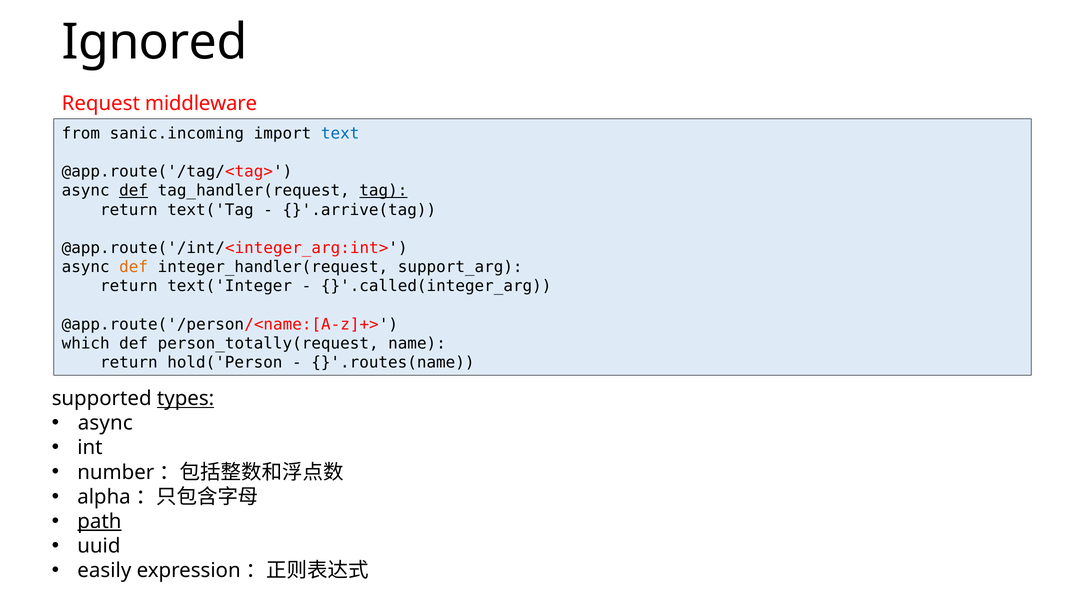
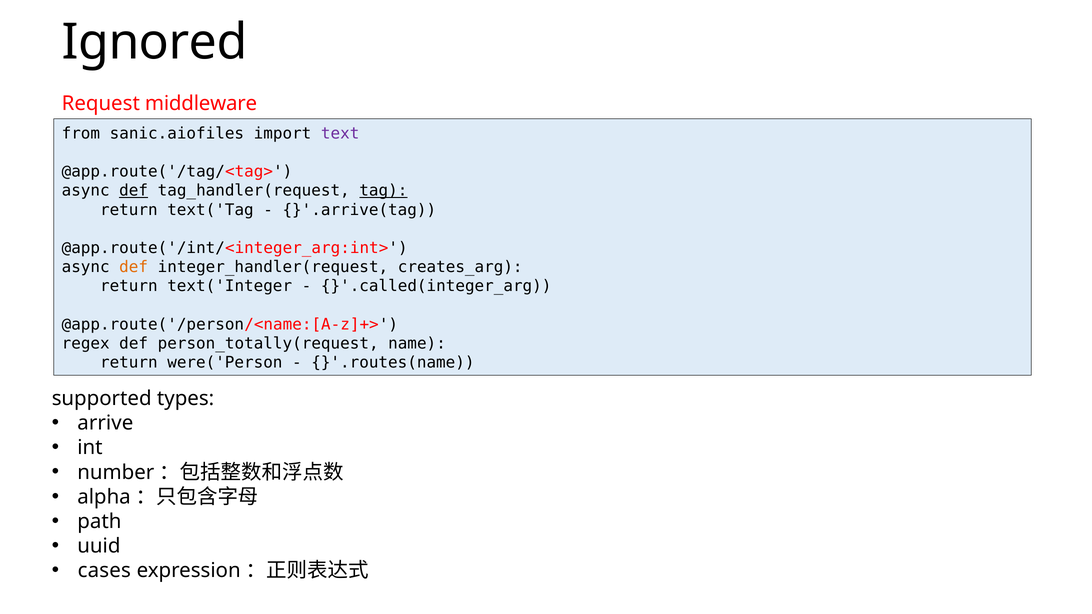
sanic.incoming: sanic.incoming -> sanic.aiofiles (177, 133)
text colour: blue -> purple (340, 133)
support_arg: support_arg -> creates_arg (460, 267)
which: which -> regex (86, 344)
hold('Person: hold('Person -> were('Person (225, 363)
types underline: present -> none (186, 399)
async: async -> arrive (105, 423)
path underline: present -> none (99, 522)
easily: easily -> cases (104, 571)
